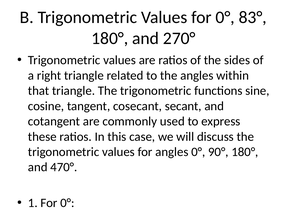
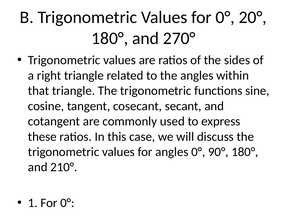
83°: 83° -> 20° (253, 17)
470°: 470° -> 210° (64, 167)
